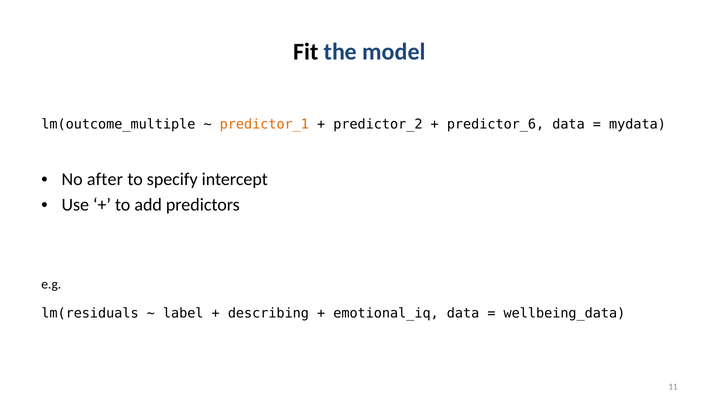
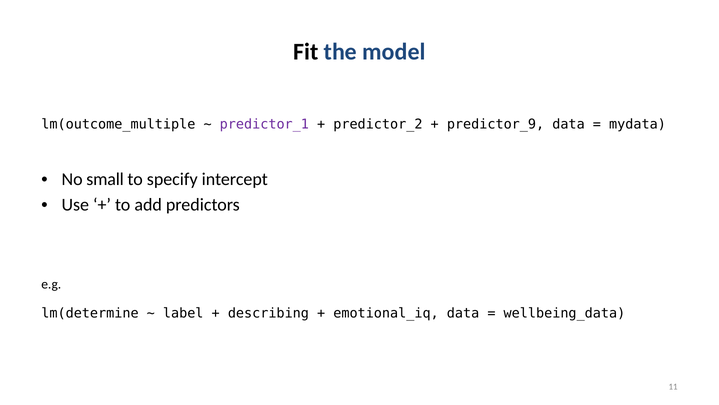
predictor_1 colour: orange -> purple (264, 124)
predictor_6: predictor_6 -> predictor_9 (496, 124)
after: after -> small (105, 179)
lm(residuals: lm(residuals -> lm(determine (90, 313)
